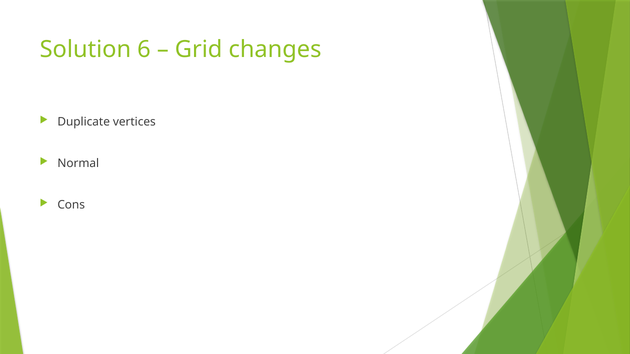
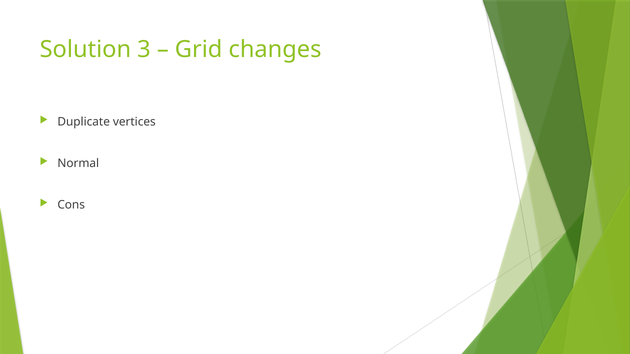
6: 6 -> 3 (144, 50)
